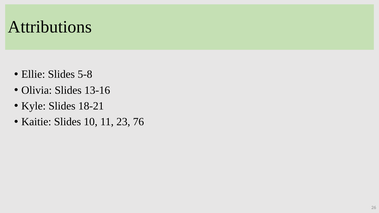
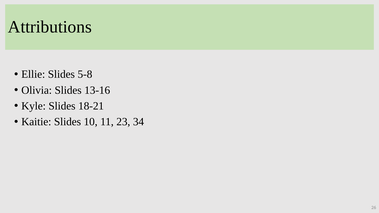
76: 76 -> 34 (138, 122)
